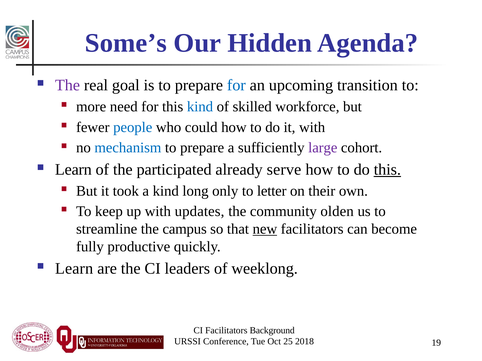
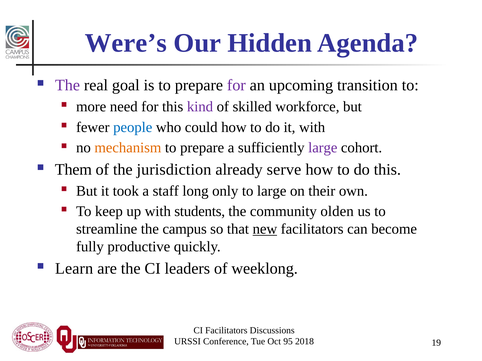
Some’s: Some’s -> Were’s (126, 43)
for colour: blue -> purple (236, 85)
kind colour: blue -> purple (200, 107)
mechanism colour: blue -> orange (128, 148)
Learn: Learn -> Them (73, 170)
participated: participated -> jurisdiction (174, 170)
this underline: present -> none (387, 170)
a kind: kind -> staff (166, 191)
to letter: letter -> large (272, 191)
updates: updates -> students (200, 212)
Background: Background -> Discussions (272, 331)
25: 25 -> 95 (288, 342)
